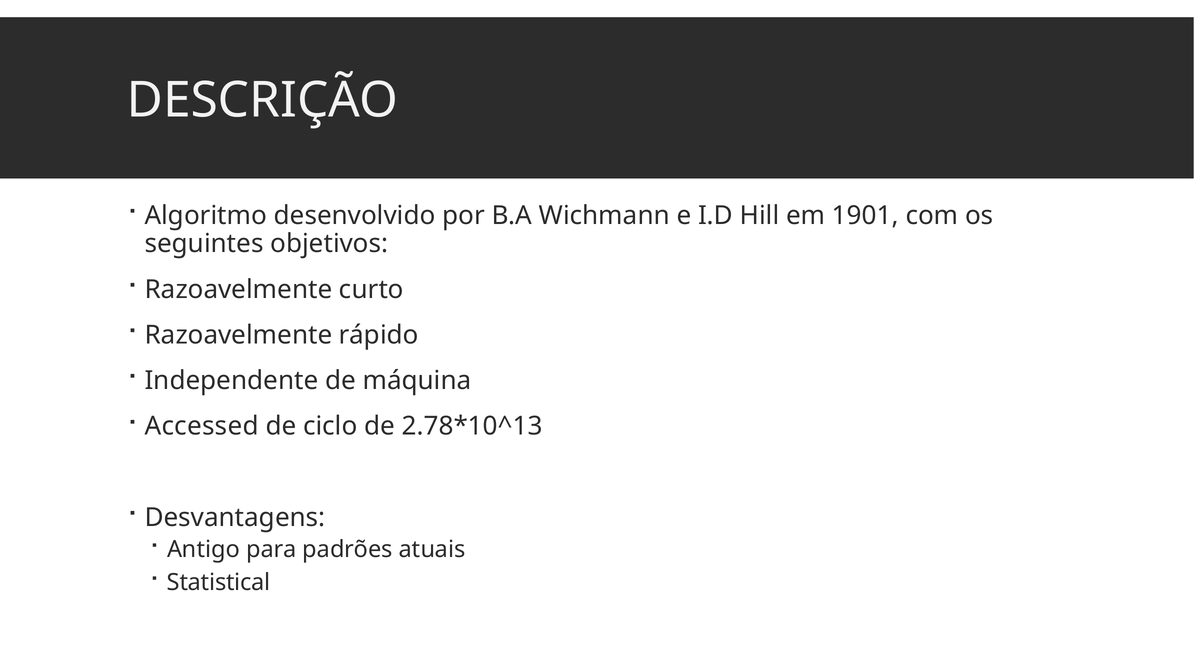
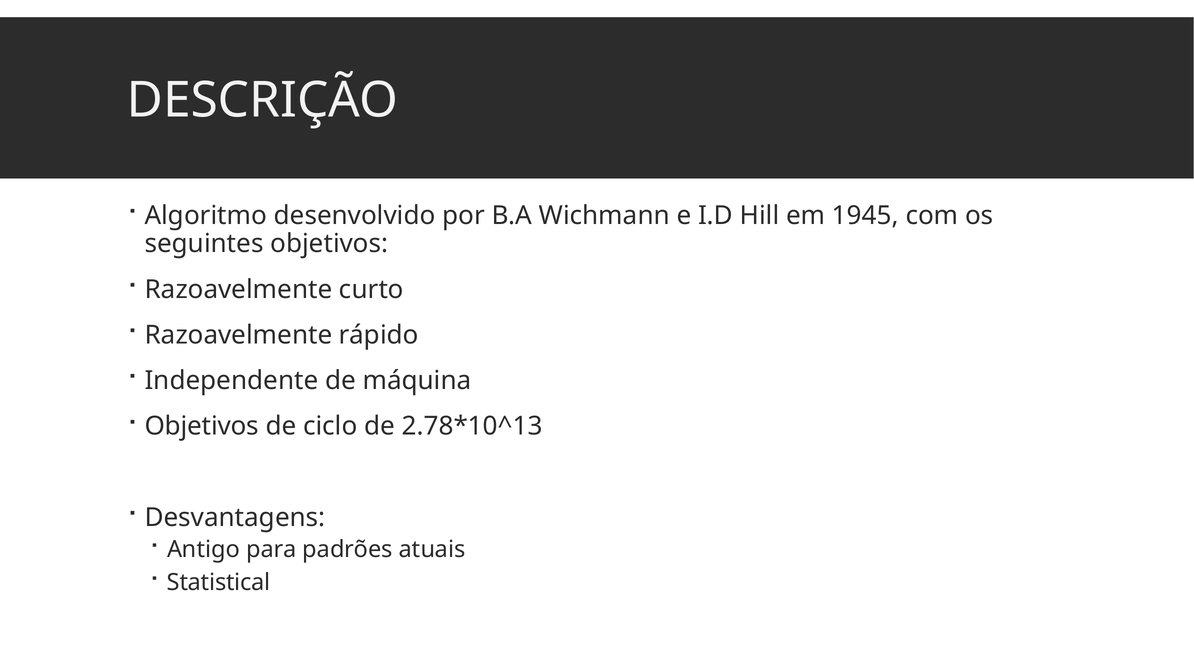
1901: 1901 -> 1945 (865, 215)
Accessed: Accessed -> Objetivos (202, 426)
